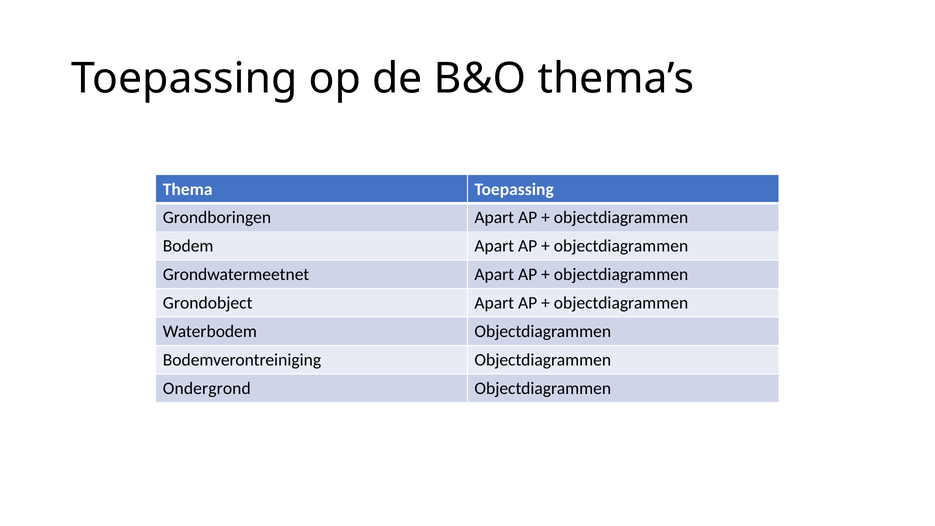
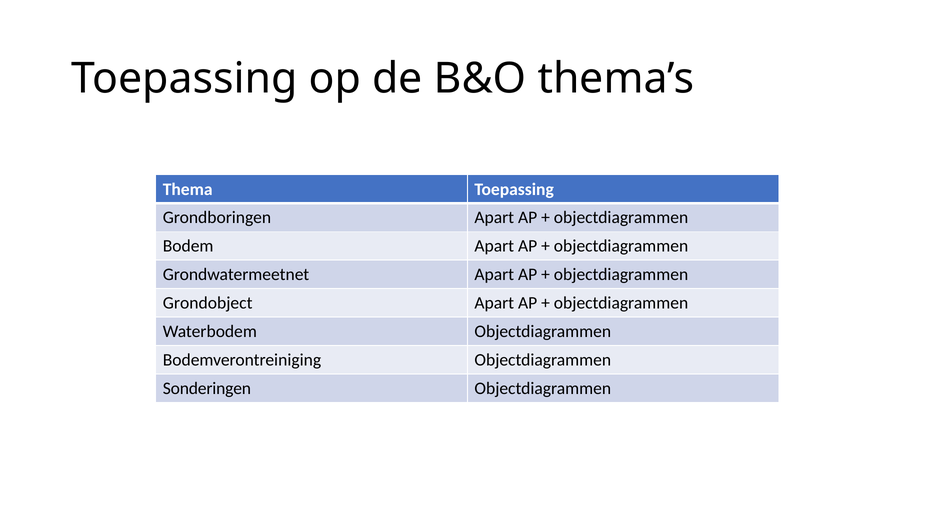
Ondergrond: Ondergrond -> Sonderingen (207, 388)
